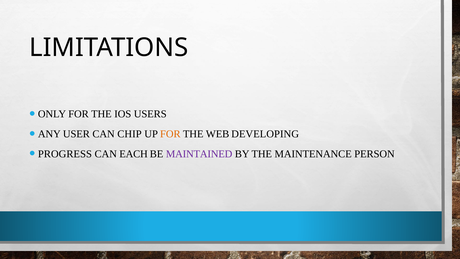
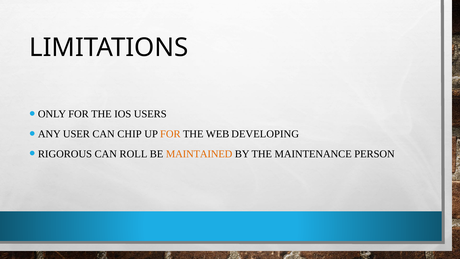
PROGRESS: PROGRESS -> RIGOROUS (65, 154)
EACH: EACH -> ROLL (133, 154)
MAINTAINED colour: purple -> orange (199, 154)
